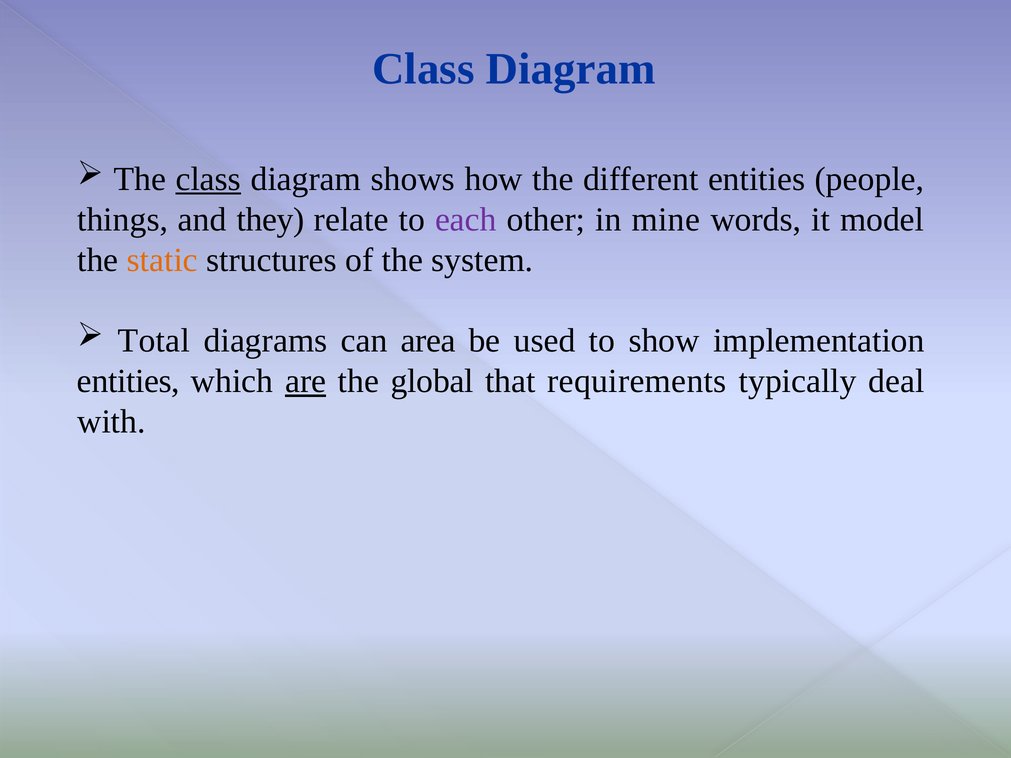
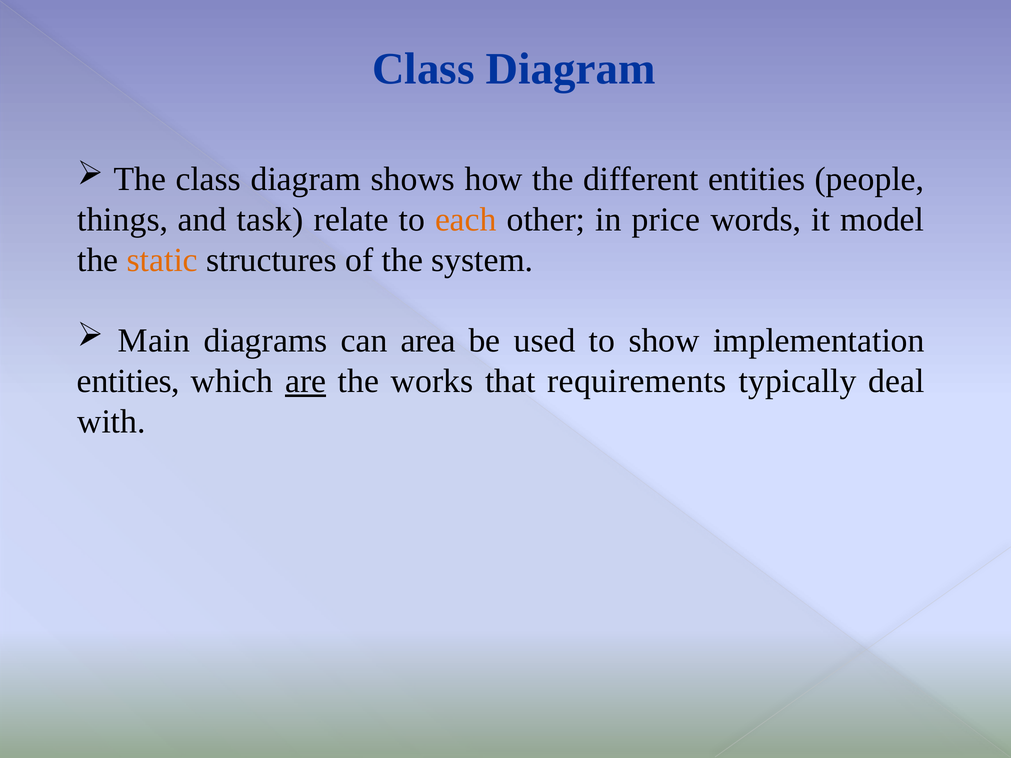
class underline: present -> none (208, 179)
they: they -> task (270, 220)
each colour: purple -> orange (466, 220)
mine: mine -> price (666, 220)
Total: Total -> Main (154, 341)
global: global -> works (432, 381)
